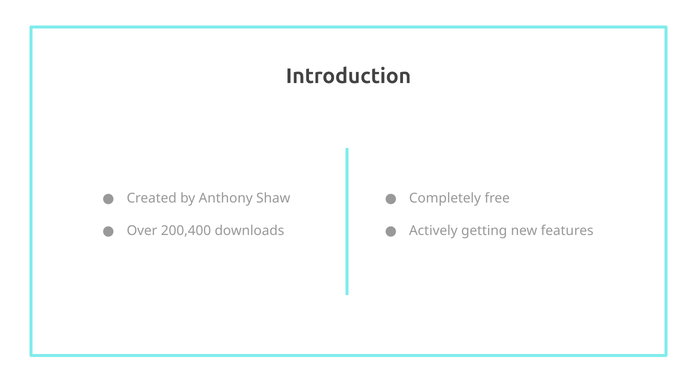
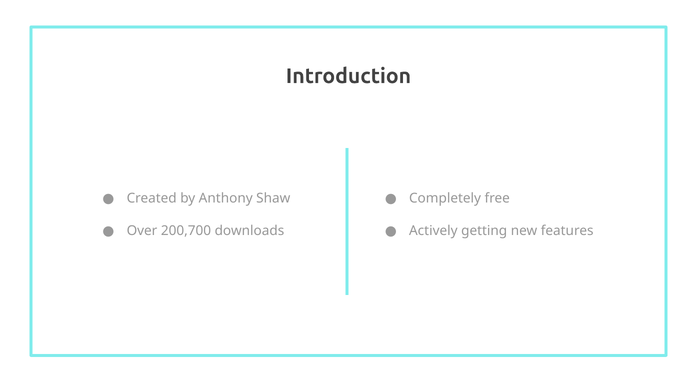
200,400: 200,400 -> 200,700 (186, 231)
